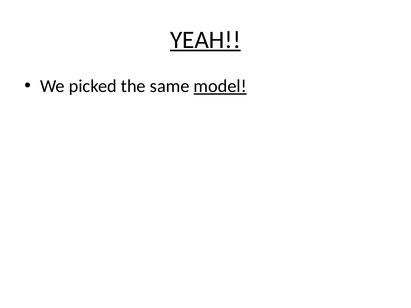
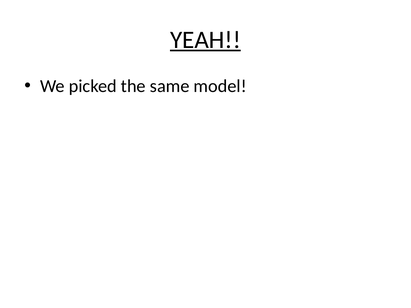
model underline: present -> none (220, 86)
